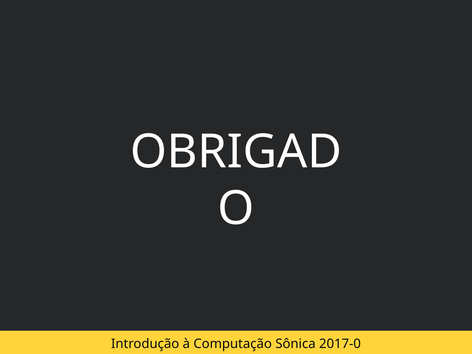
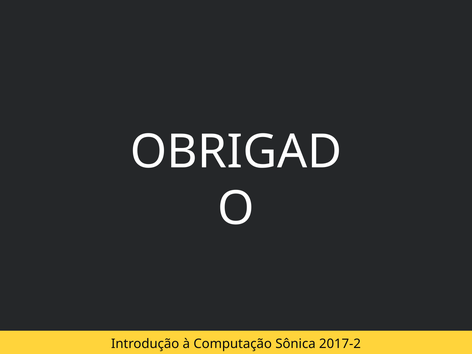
2017-0: 2017-0 -> 2017-2 (340, 344)
